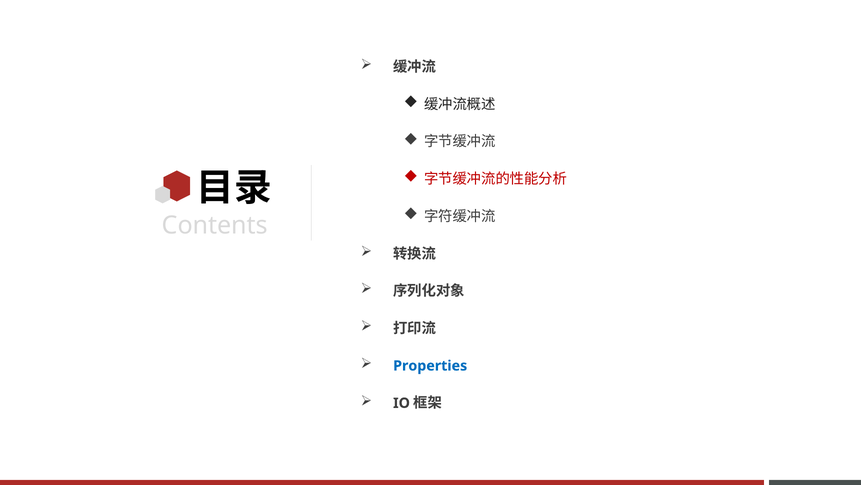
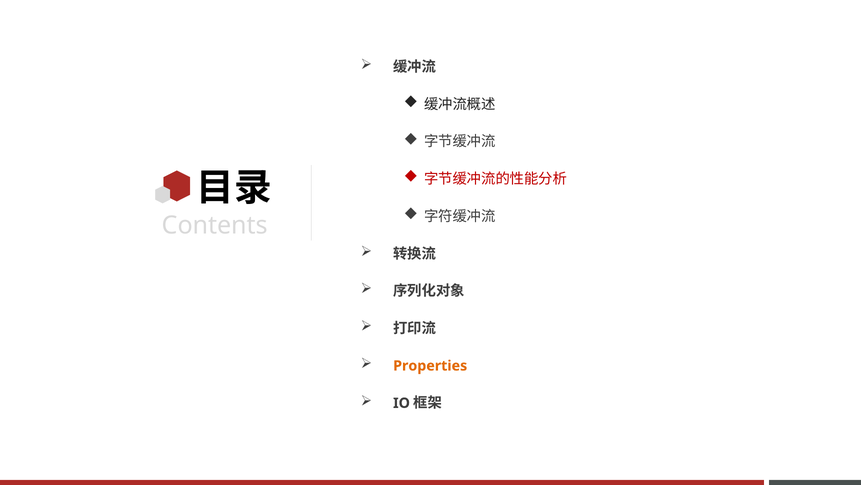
Properties colour: blue -> orange (430, 365)
